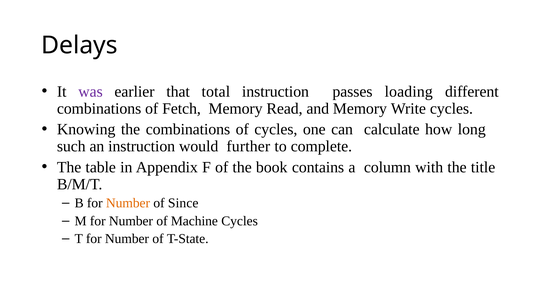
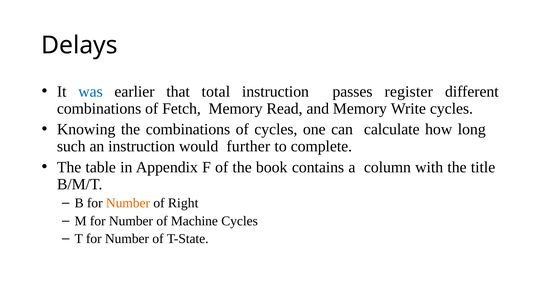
was colour: purple -> blue (91, 92)
loading: loading -> register (409, 92)
Since: Since -> Right (183, 203)
